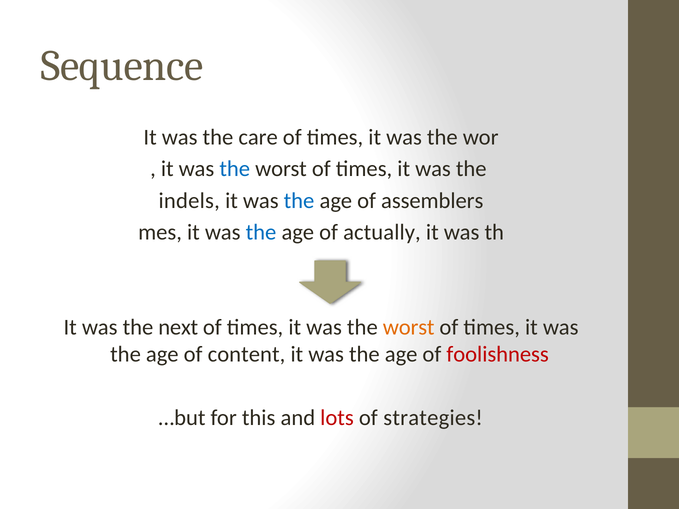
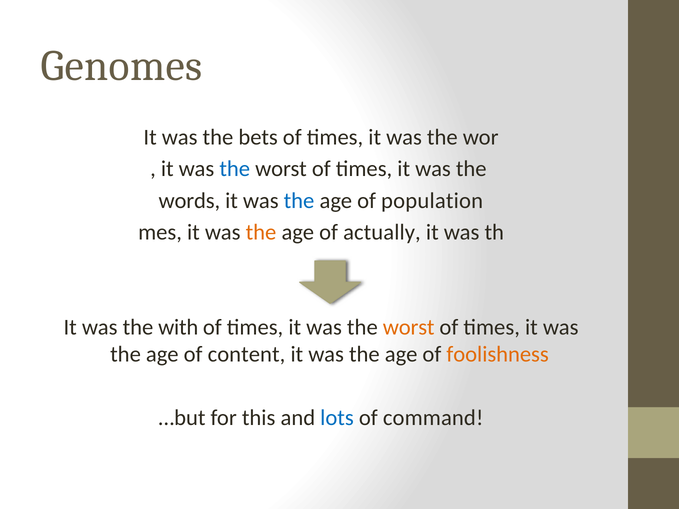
Sequence: Sequence -> Genomes (122, 66)
care: care -> bets (258, 137)
indels: indels -> words (189, 201)
assemblers: assemblers -> population (432, 201)
the colour: blue -> orange (261, 232)
next: next -> with (178, 327)
foolishness colour: red -> orange (498, 355)
lots colour: red -> blue (337, 418)
strategies: strategies -> command (433, 418)
